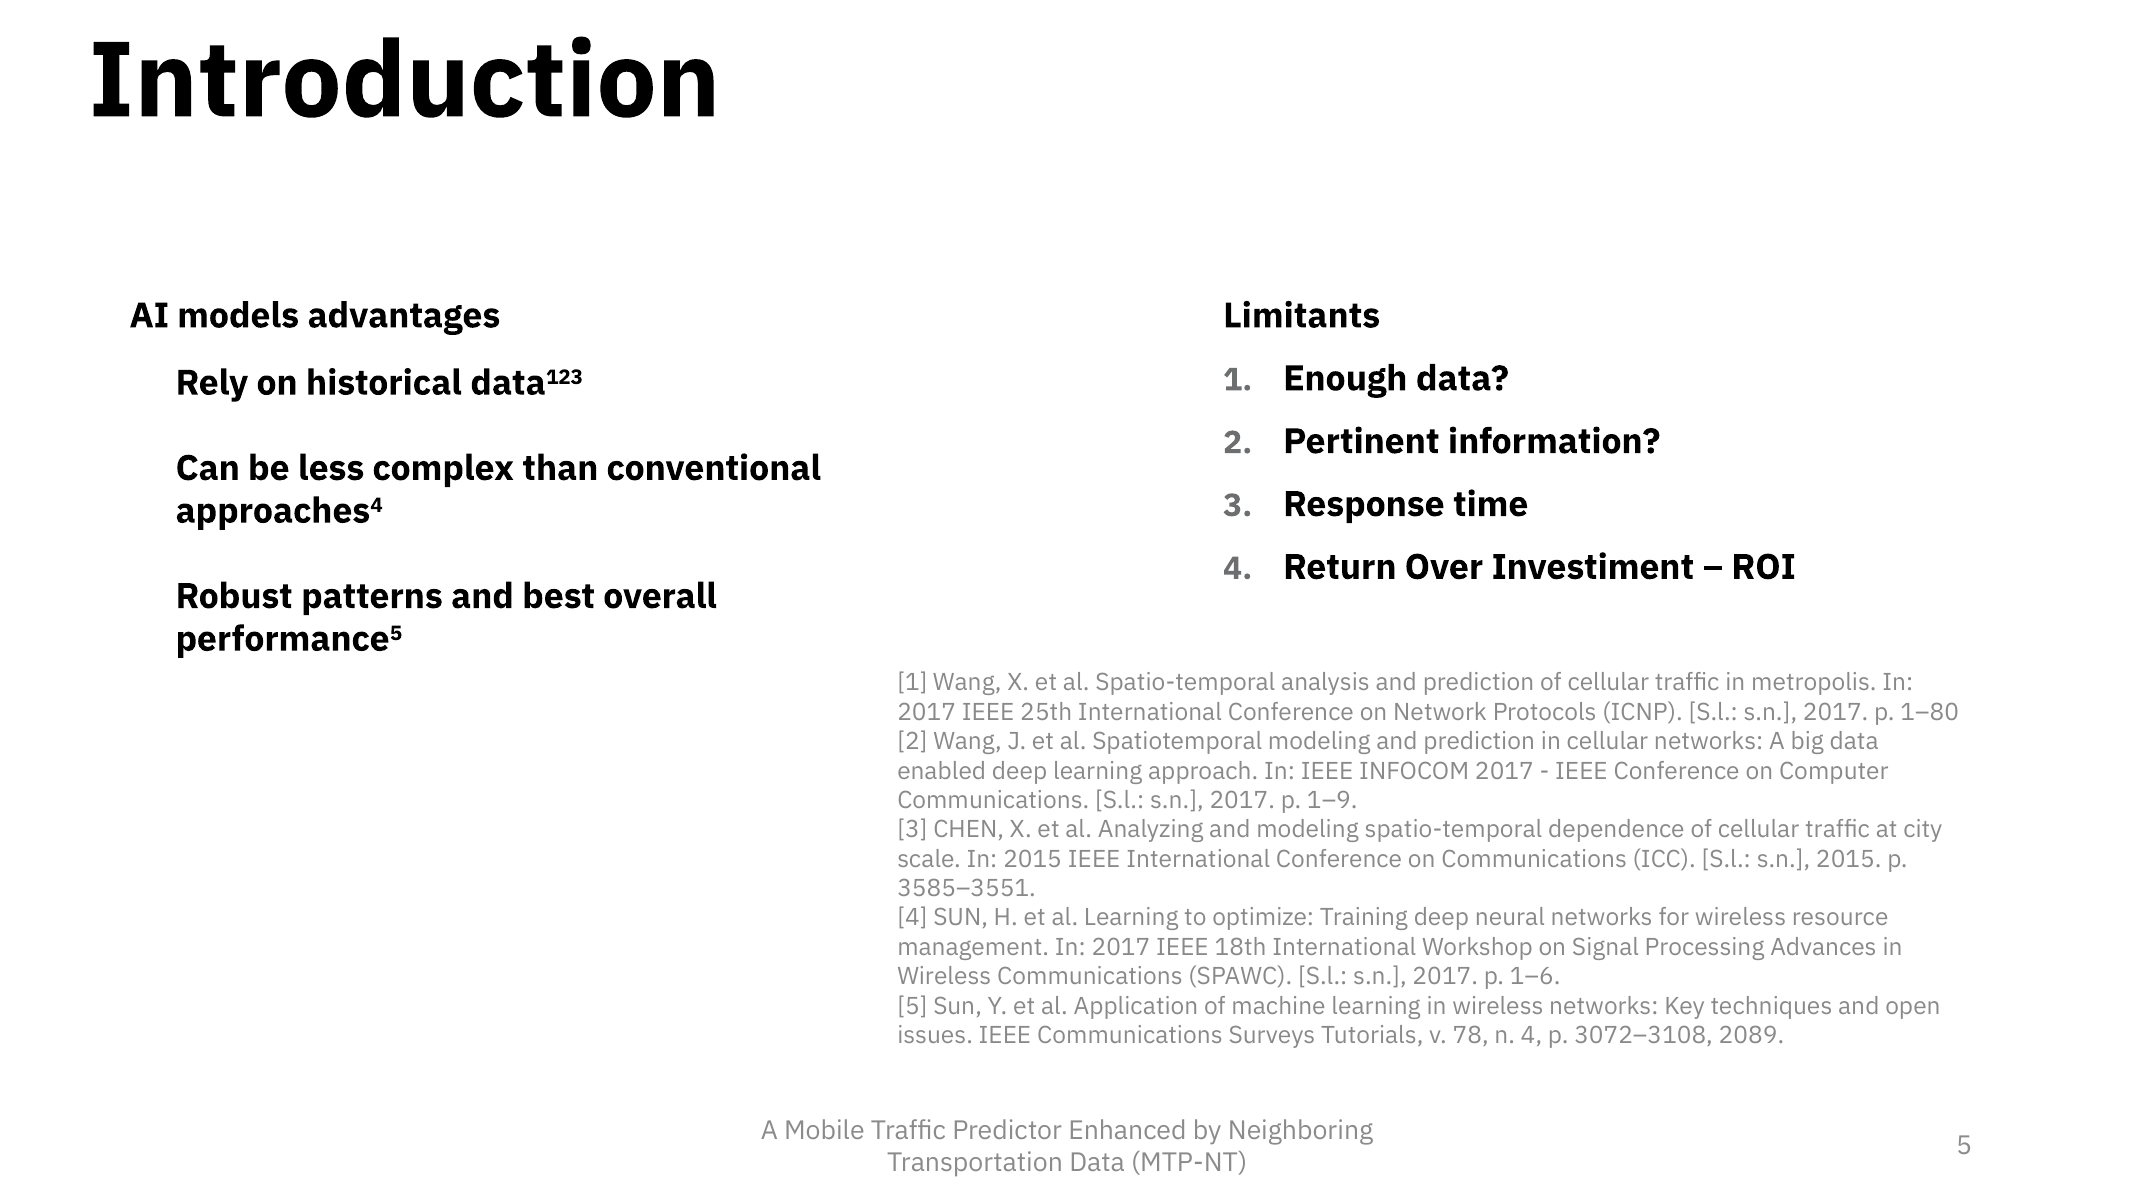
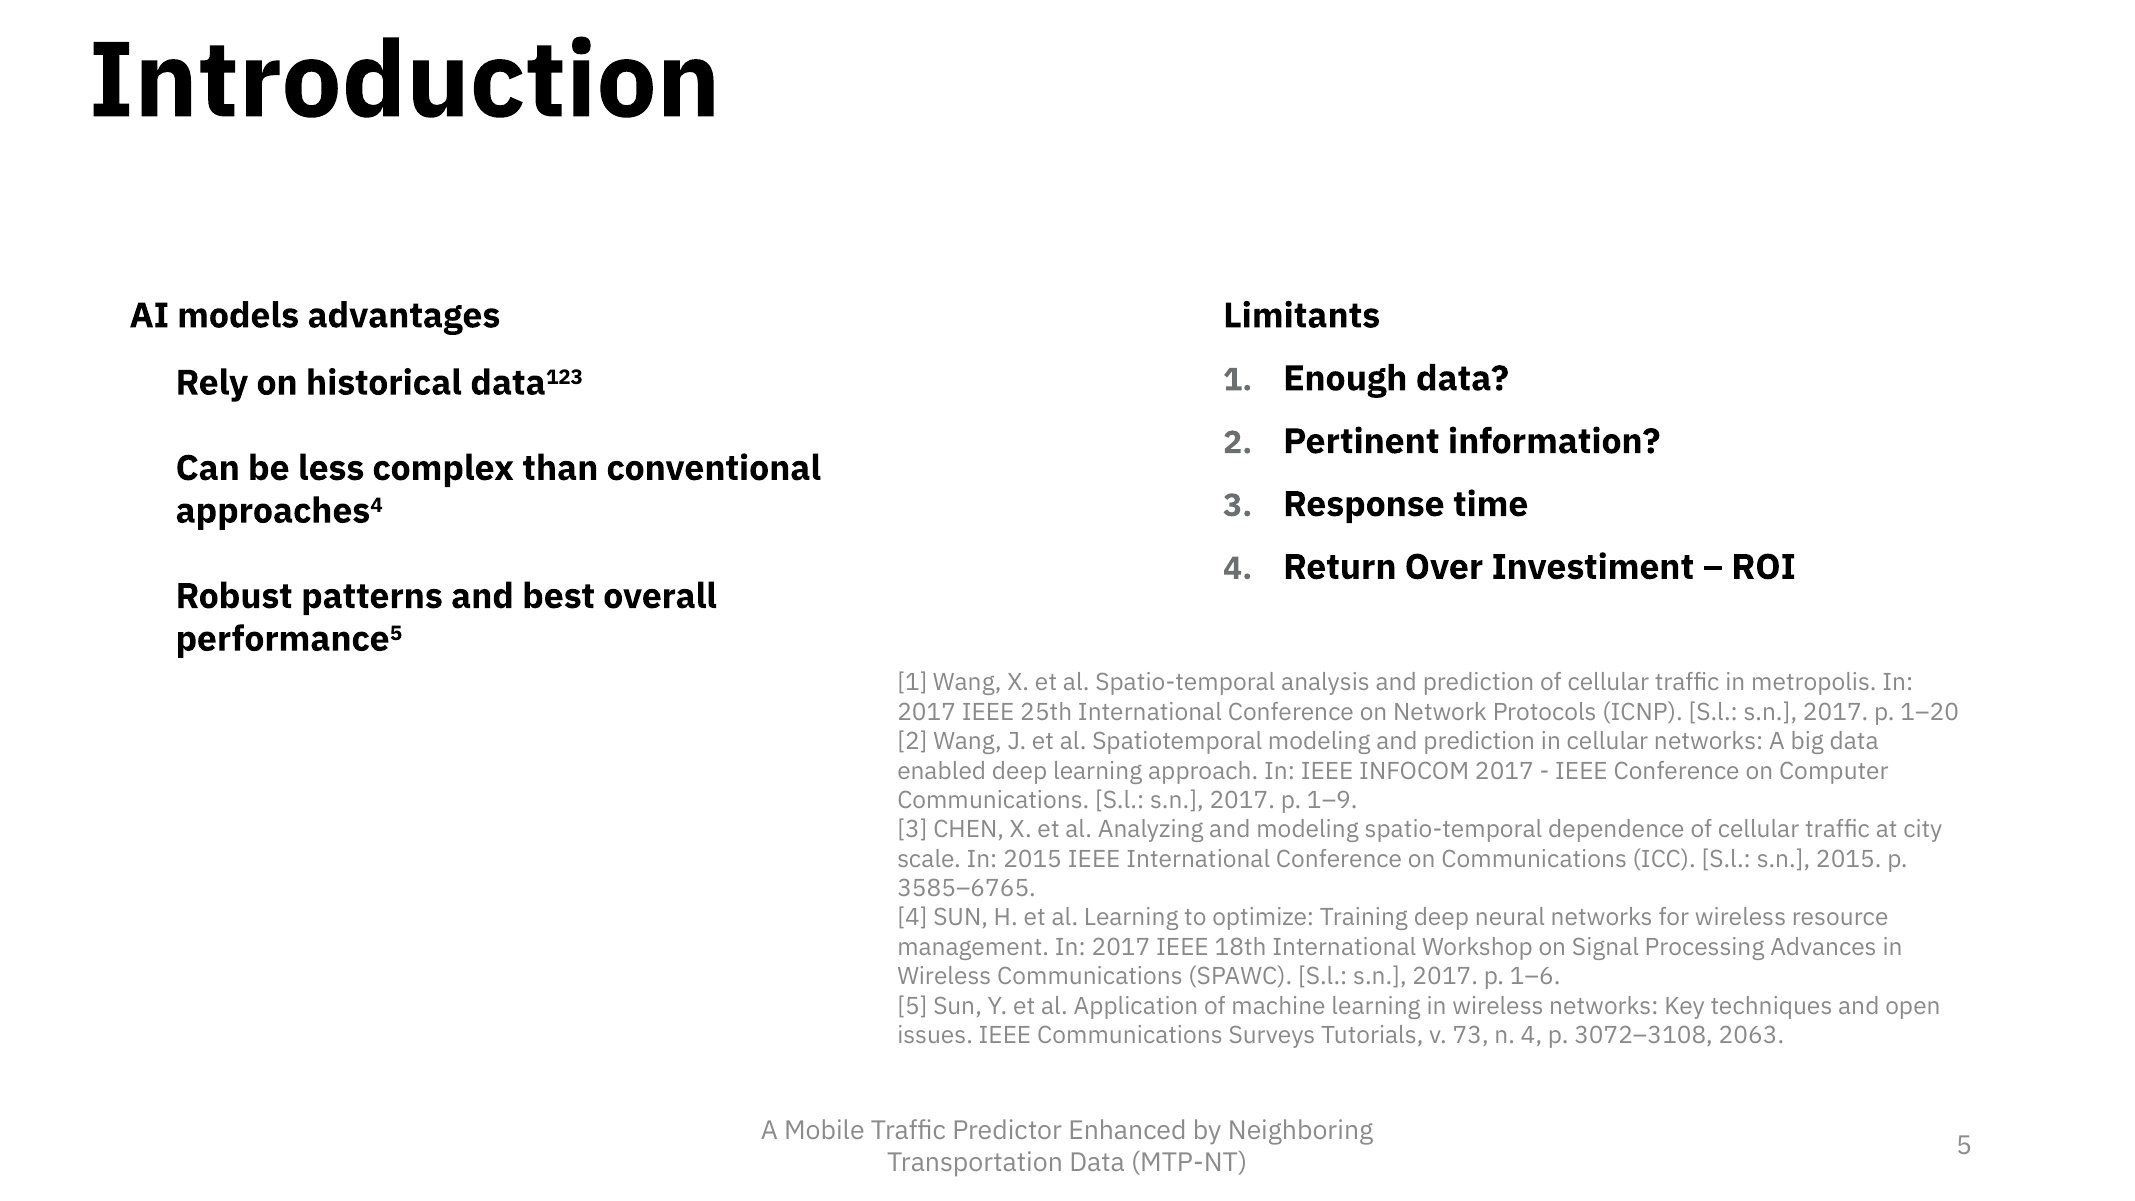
1–80: 1–80 -> 1–20 (1930, 712)
3585–3551: 3585–3551 -> 3585–6765 (967, 888)
78: 78 -> 73 (1471, 1035)
2089: 2089 -> 2063 (1752, 1035)
